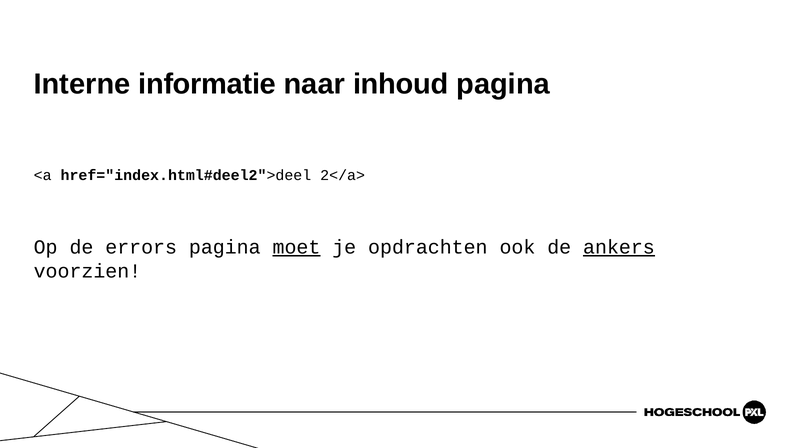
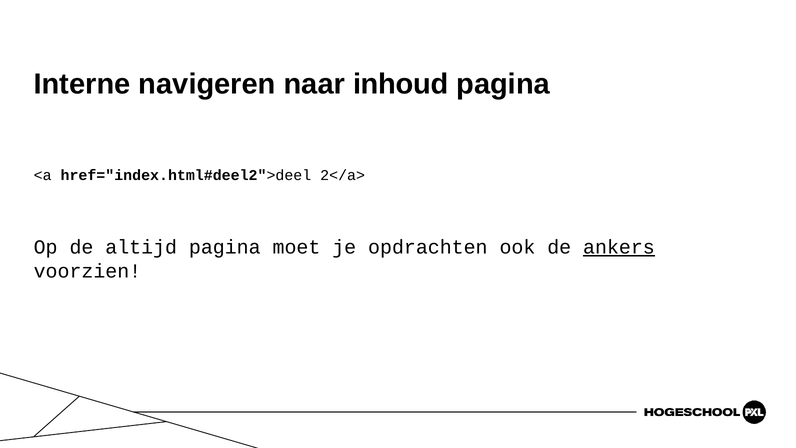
informatie: informatie -> navigeren (207, 84)
errors: errors -> altijd (141, 247)
moet underline: present -> none (296, 247)
